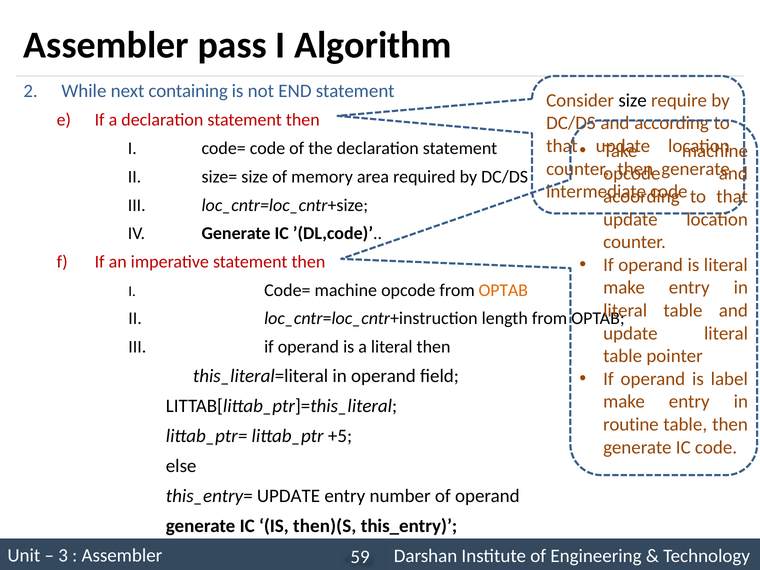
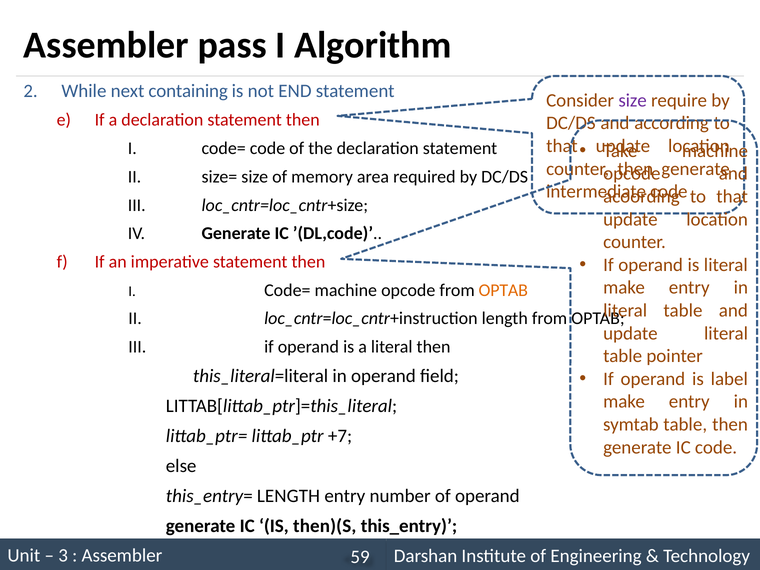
size colour: black -> purple (633, 100)
routine: routine -> symtab (631, 424)
+5: +5 -> +7 (340, 436)
this_entry= UPDATE: UPDATE -> LENGTH (288, 496)
